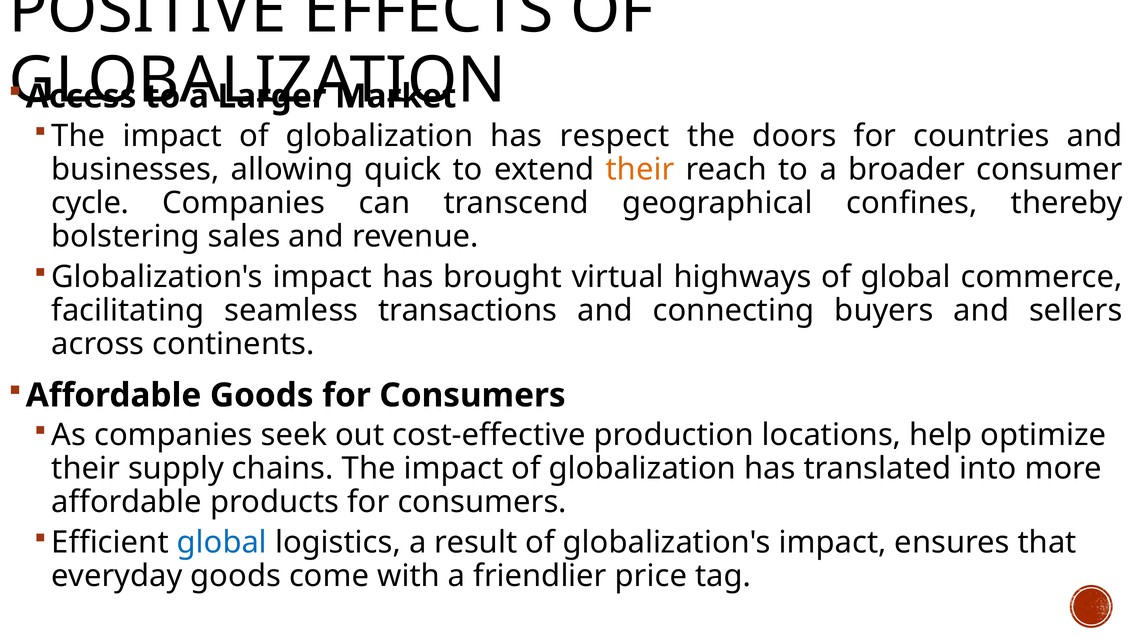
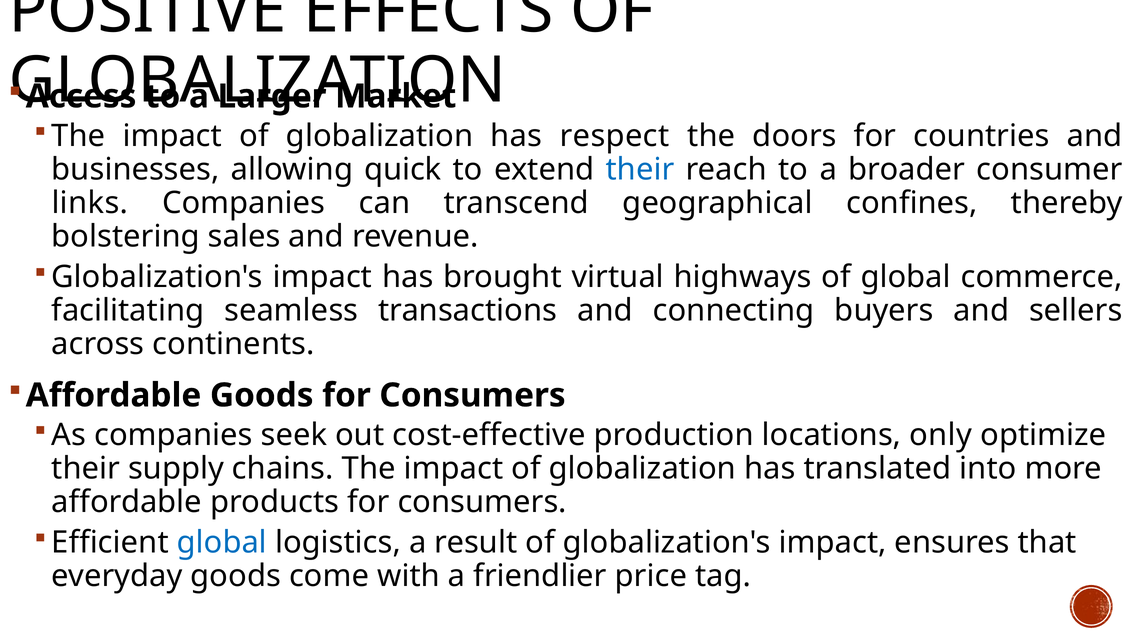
their colour: orange -> blue (640, 169)
cycle: cycle -> links (90, 203)
help: help -> only (941, 435)
